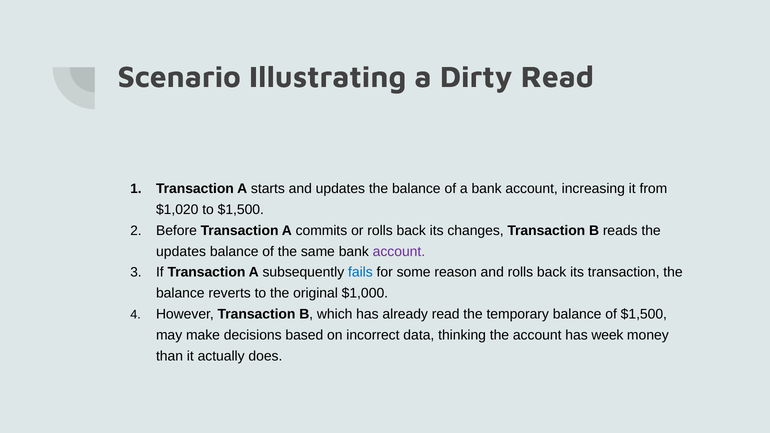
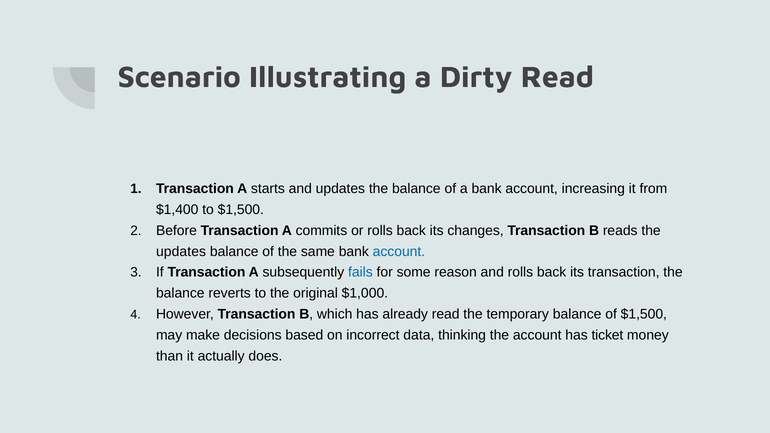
$1,020: $1,020 -> $1,400 (177, 210)
account colour: purple -> blue (399, 252)
week: week -> ticket (607, 335)
